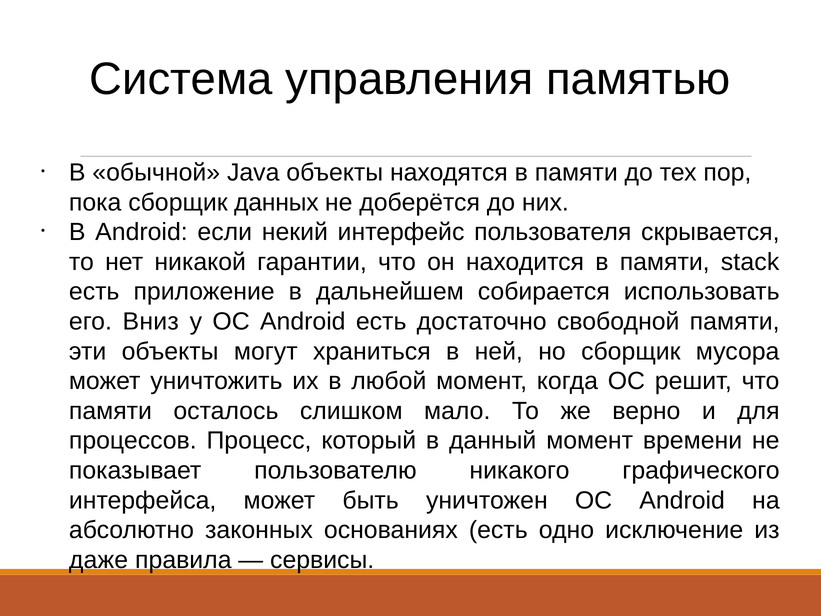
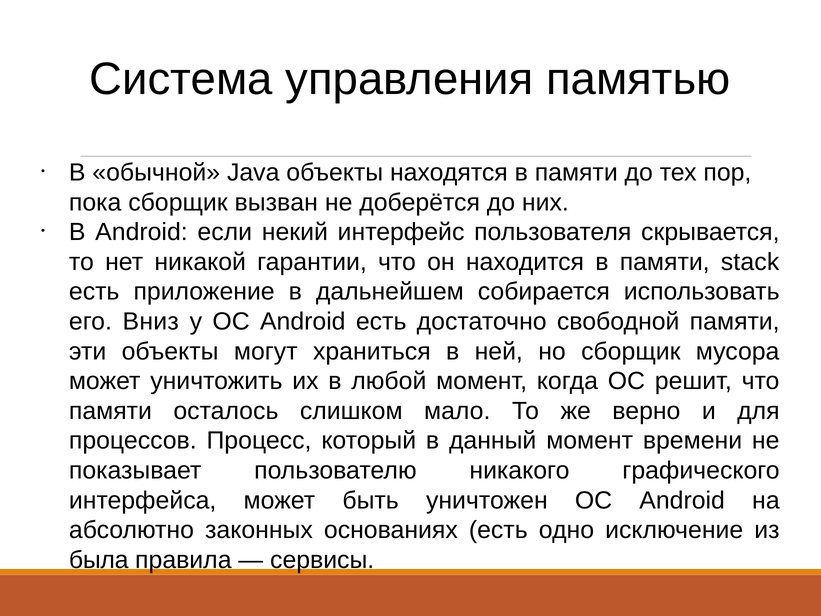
данных: данных -> вызван (276, 202)
даже: даже -> была (99, 560)
